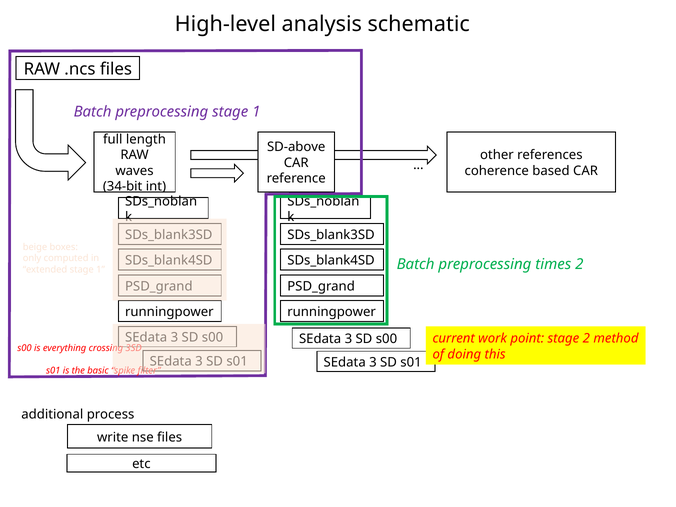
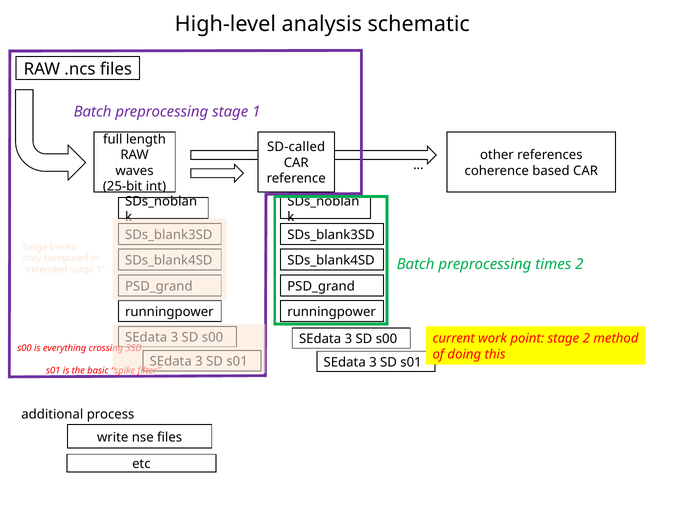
SD-above: SD-above -> SD-called (296, 147)
34-bit: 34-bit -> 25-bit (123, 187)
